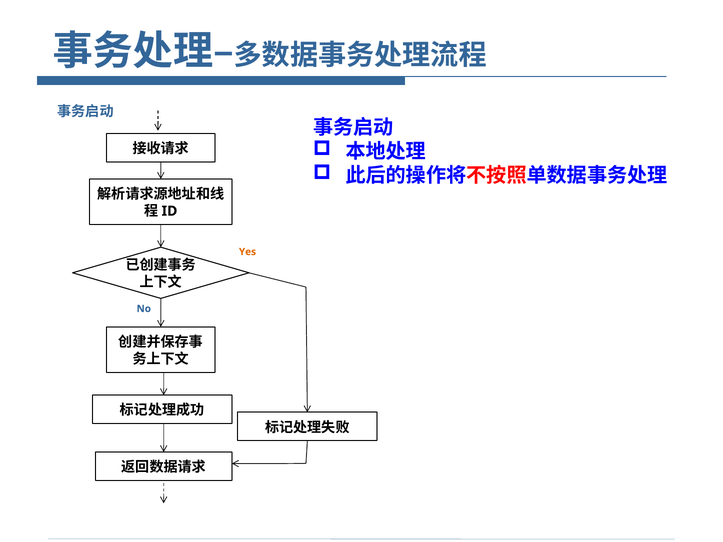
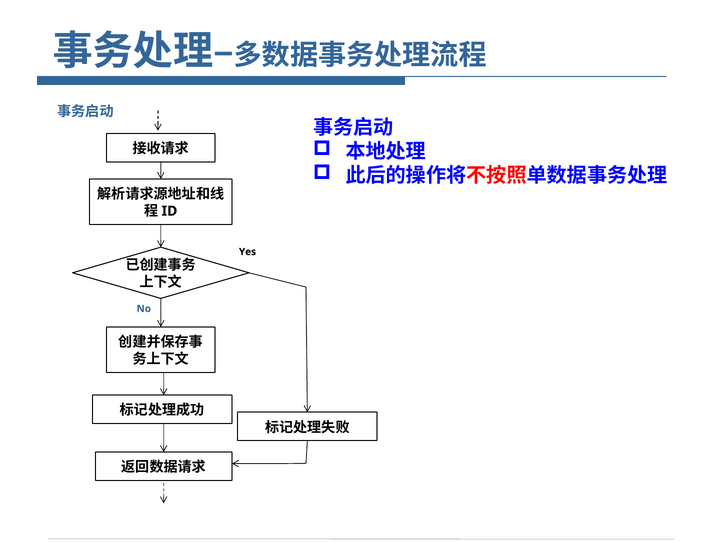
Yes colour: orange -> black (247, 252)
